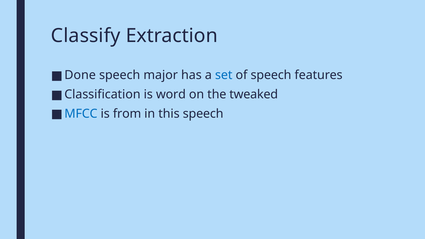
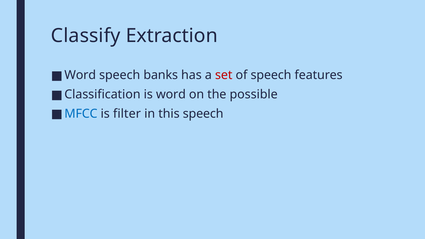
Done: Done -> Word (80, 75)
major: major -> banks (161, 75)
set colour: blue -> red (224, 75)
tweaked: tweaked -> possible (254, 94)
from: from -> filter (127, 114)
